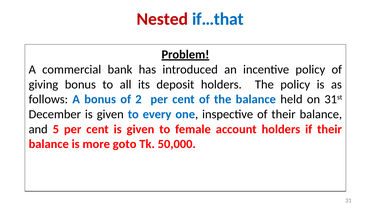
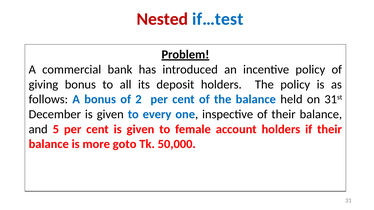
if…that: if…that -> if…test (218, 19)
